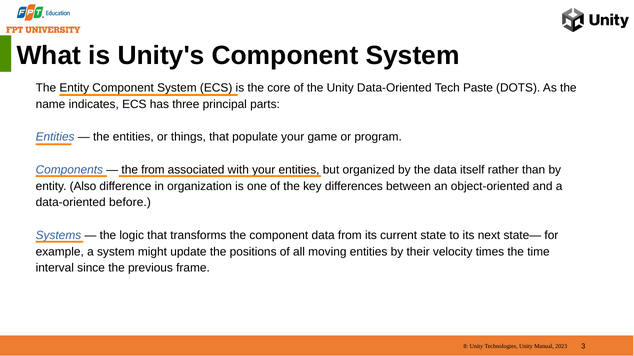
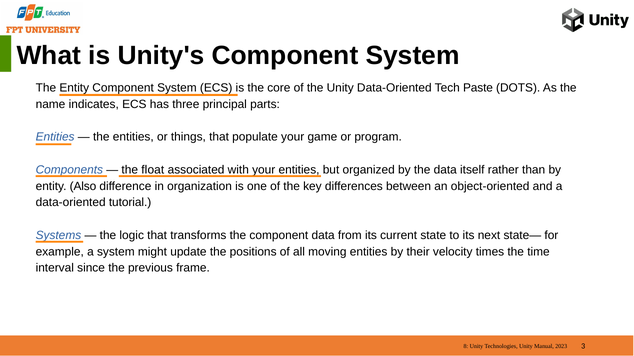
the from: from -> float (153, 170)
before: before -> tutorial (130, 203)
